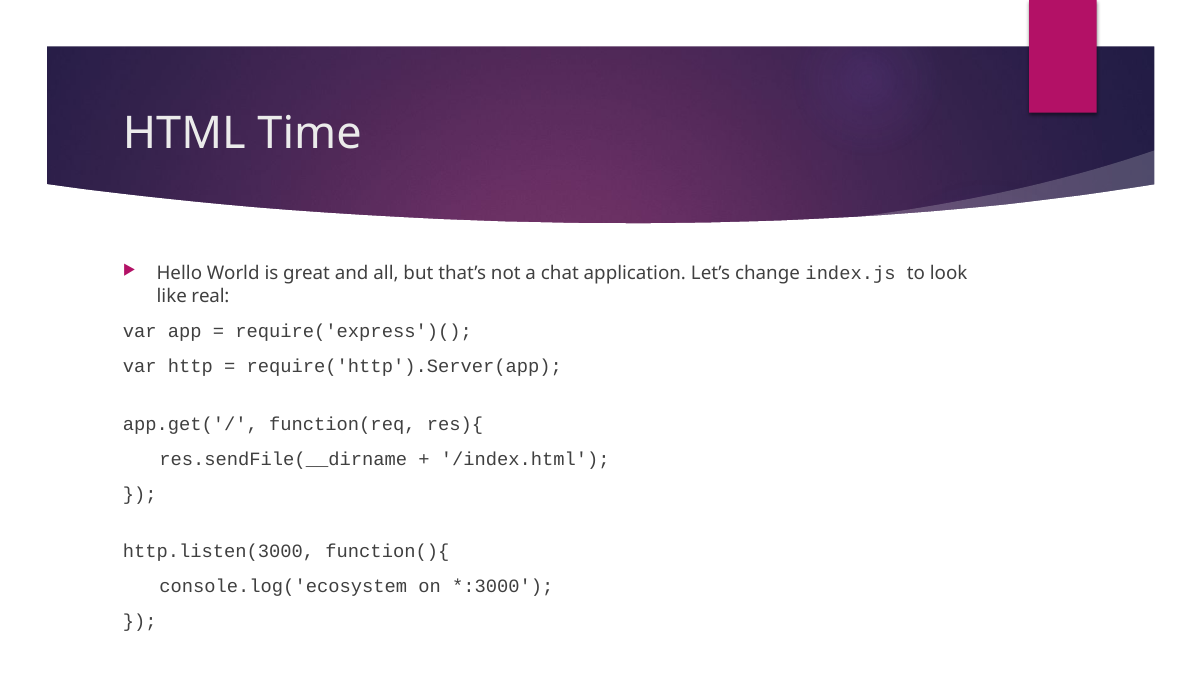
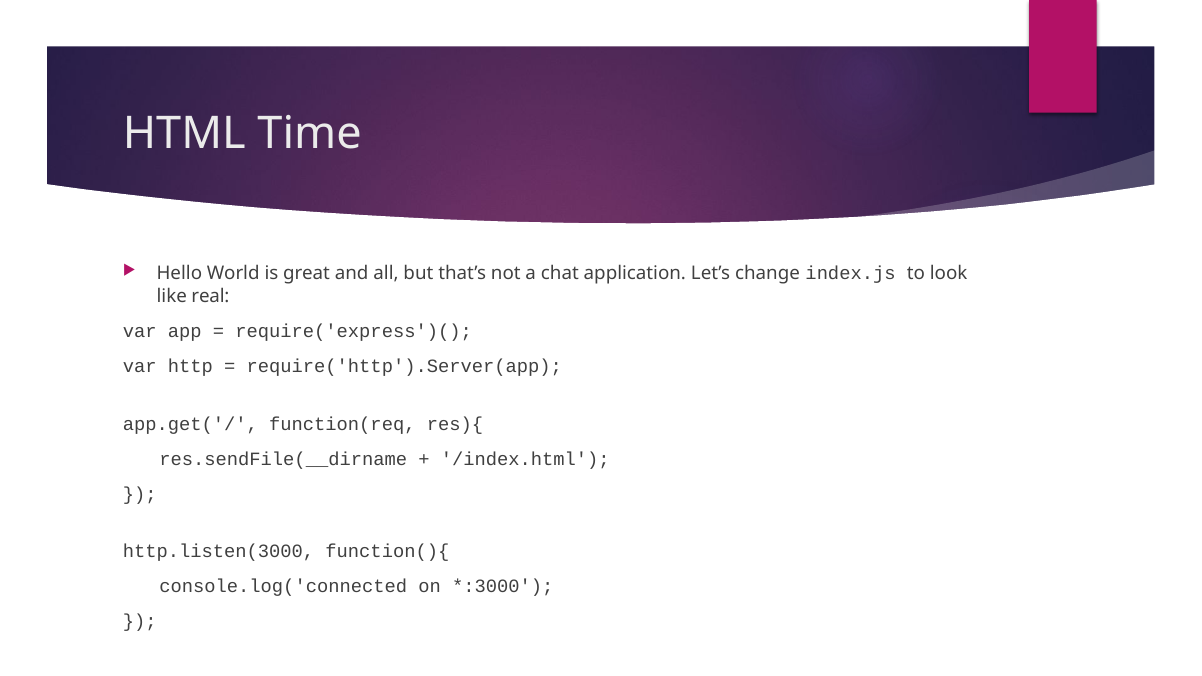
console.log('ecosystem: console.log('ecosystem -> console.log('connected (283, 587)
